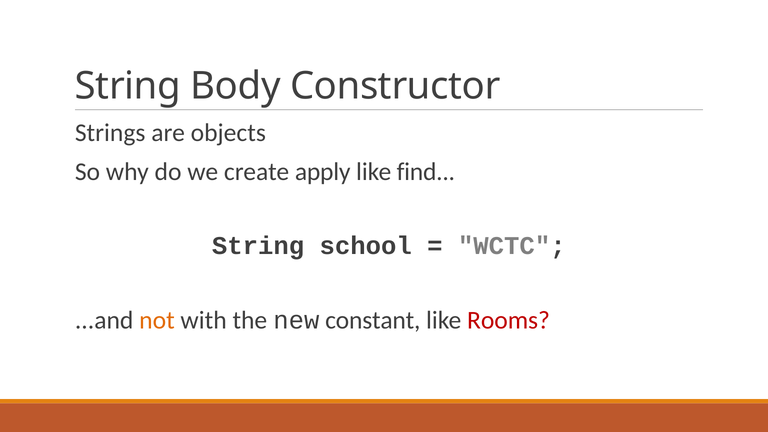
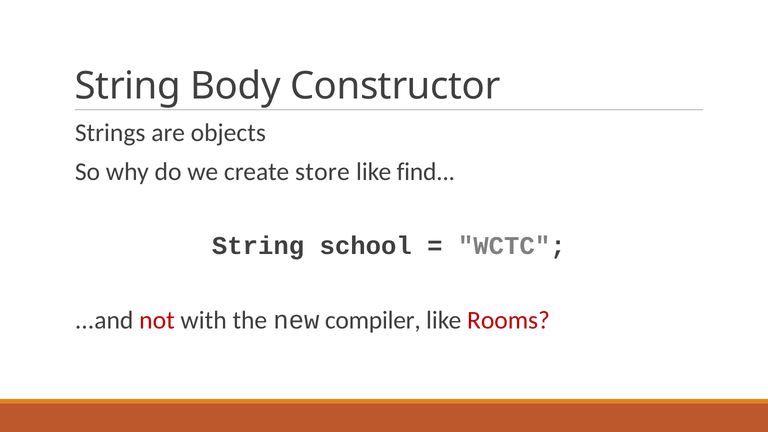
apply: apply -> store (322, 172)
not colour: orange -> red (157, 320)
constant: constant -> compiler (373, 320)
